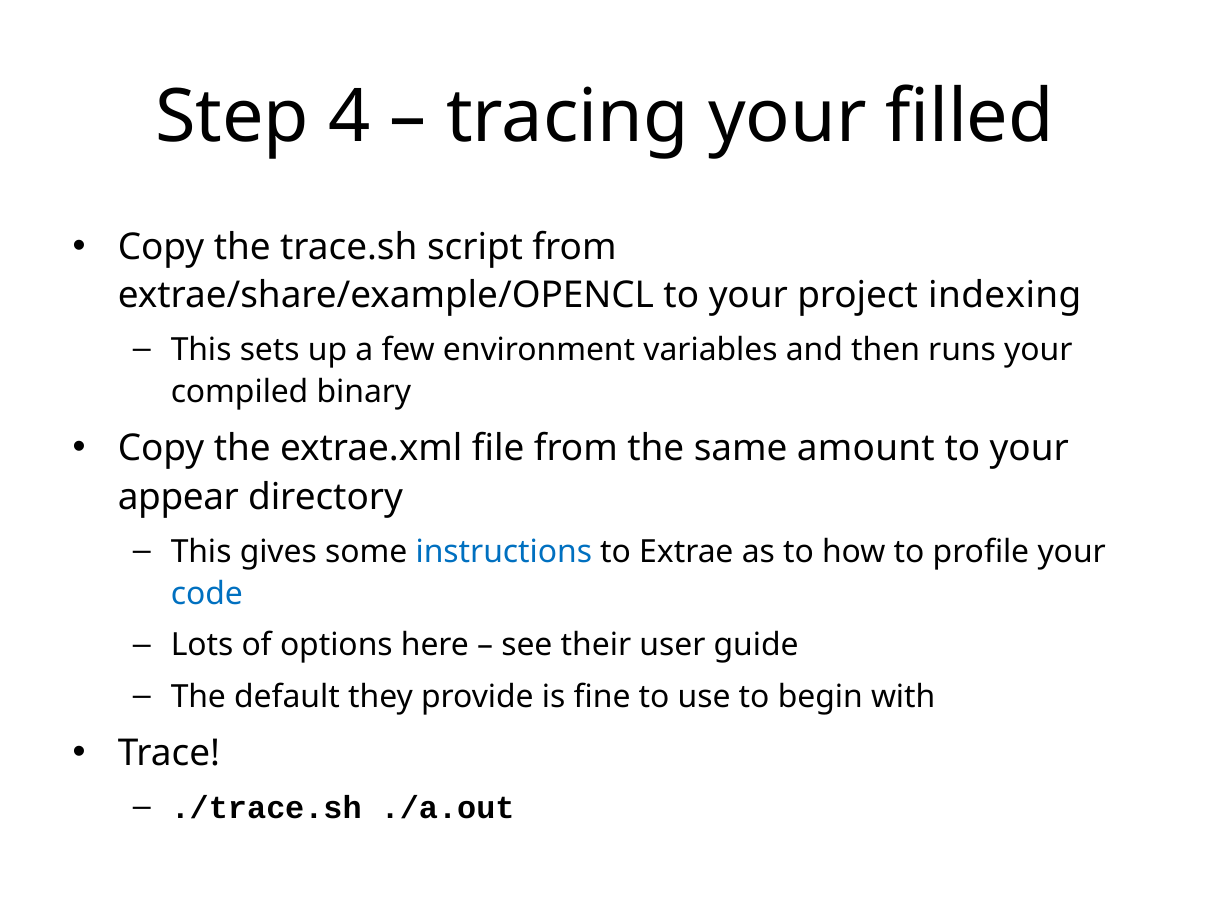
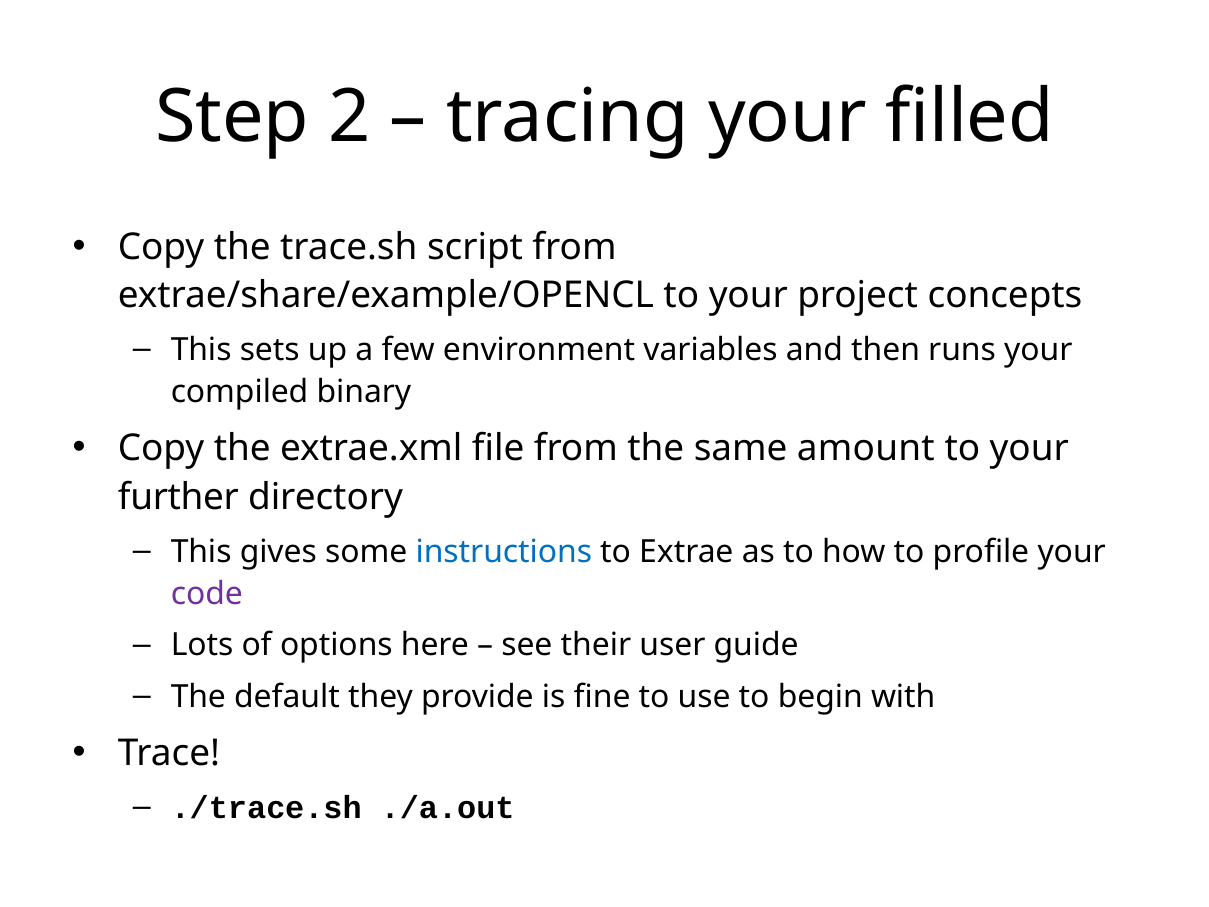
4: 4 -> 2 (350, 117)
indexing: indexing -> concepts (1005, 296)
appear: appear -> further (178, 497)
code colour: blue -> purple (207, 594)
